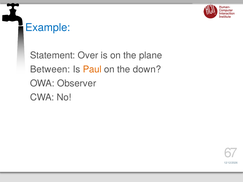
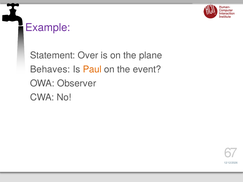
Example colour: blue -> purple (48, 28)
Between: Between -> Behaves (50, 69)
down: down -> event (147, 69)
